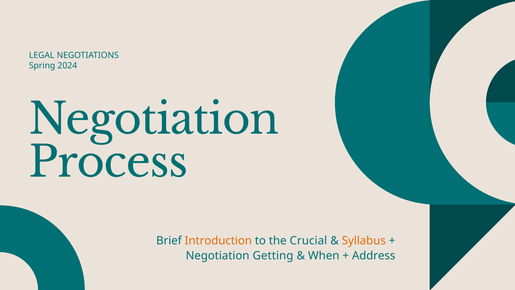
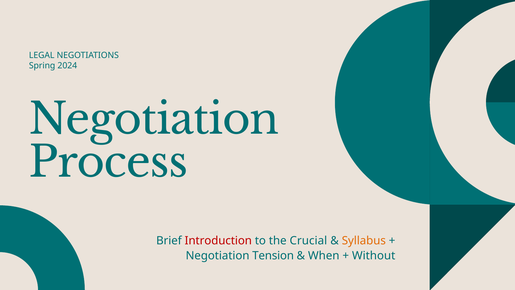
Introduction colour: orange -> red (218, 241)
Getting: Getting -> Tension (273, 256)
Address: Address -> Without (374, 256)
